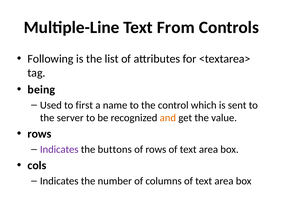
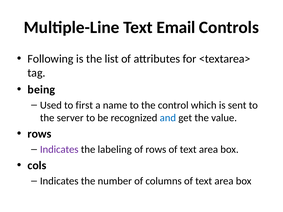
From: From -> Email (176, 27)
and colour: orange -> blue (168, 118)
buttons: buttons -> labeling (115, 150)
